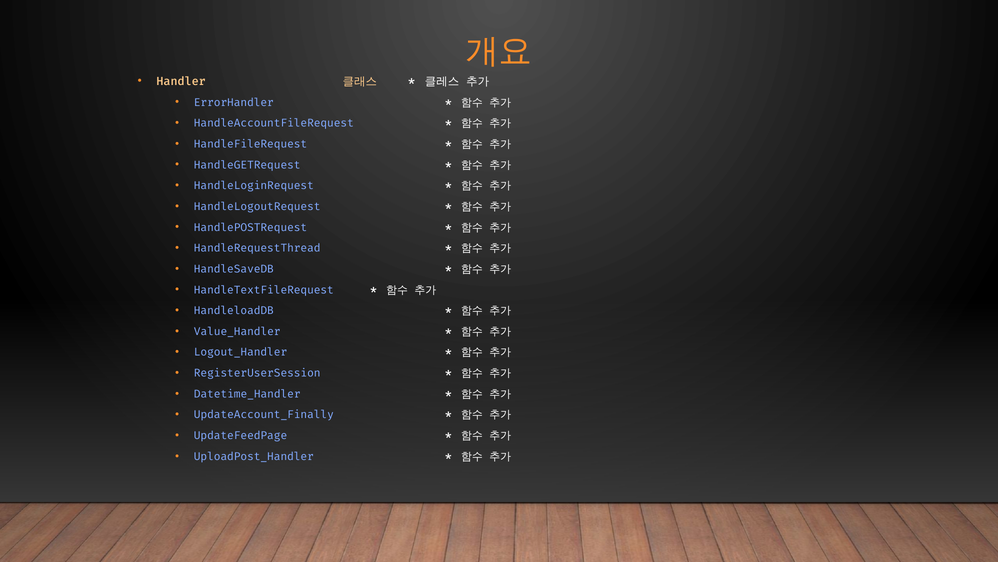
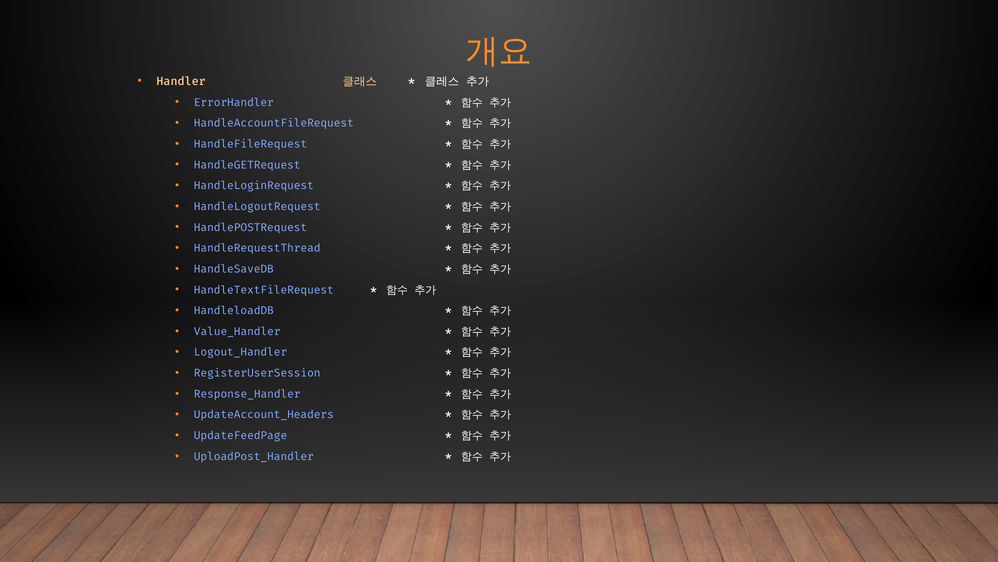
Datetime_Handler: Datetime_Handler -> Response_Handler (247, 394)
UpdateAccount_Finally: UpdateAccount_Finally -> UpdateAccount_Headers (264, 414)
